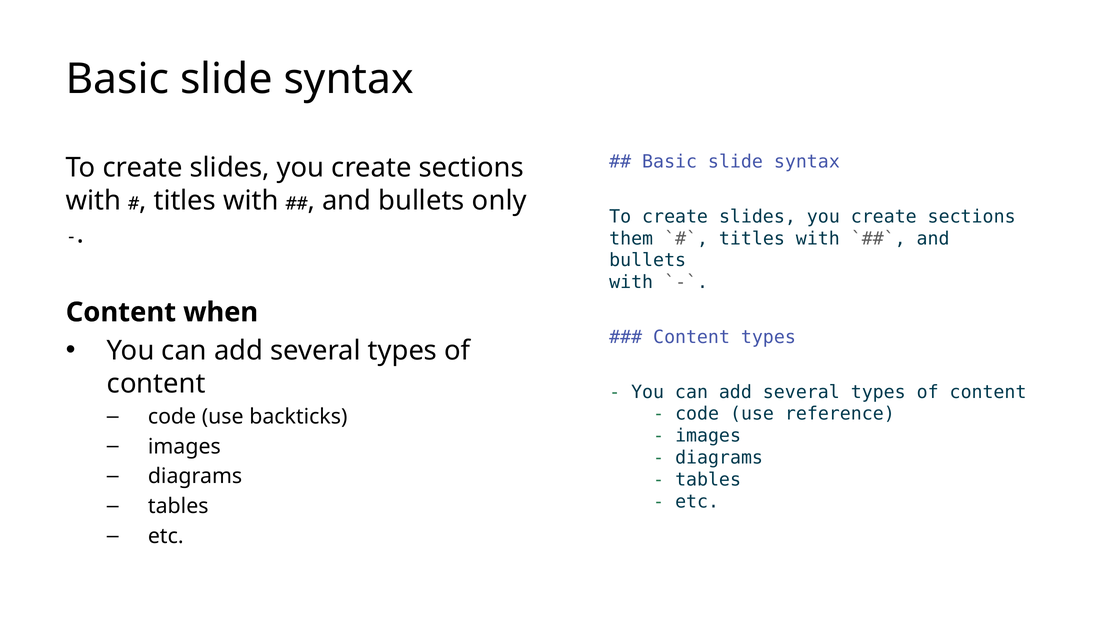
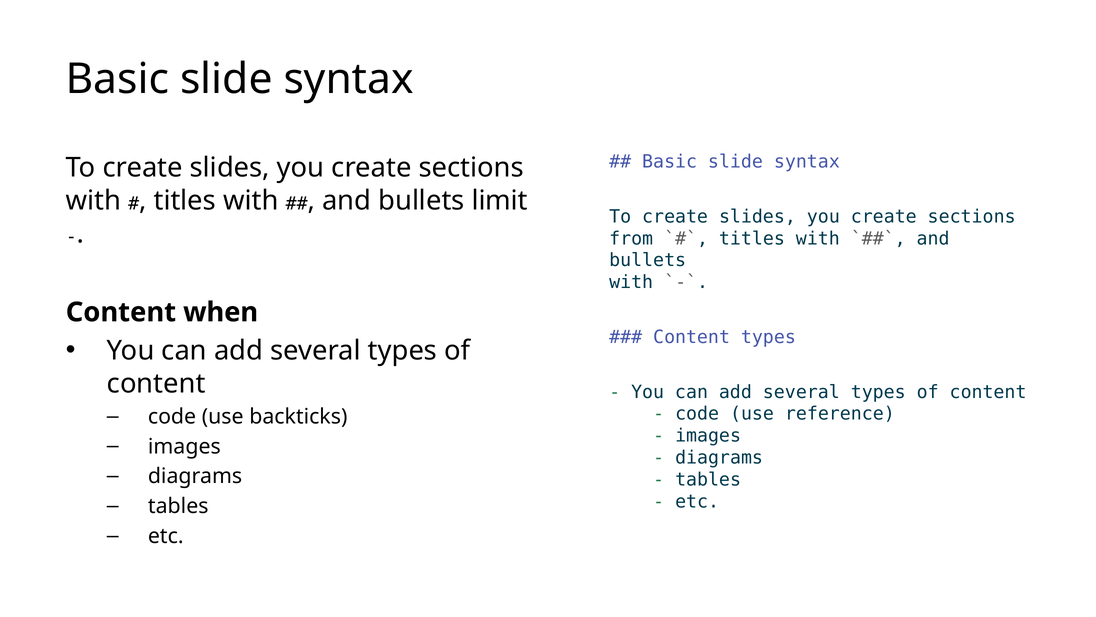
only: only -> limit (500, 201)
them: them -> from (631, 238)
